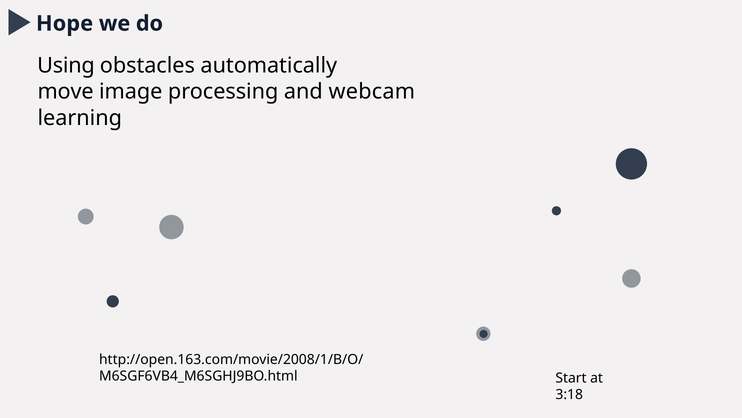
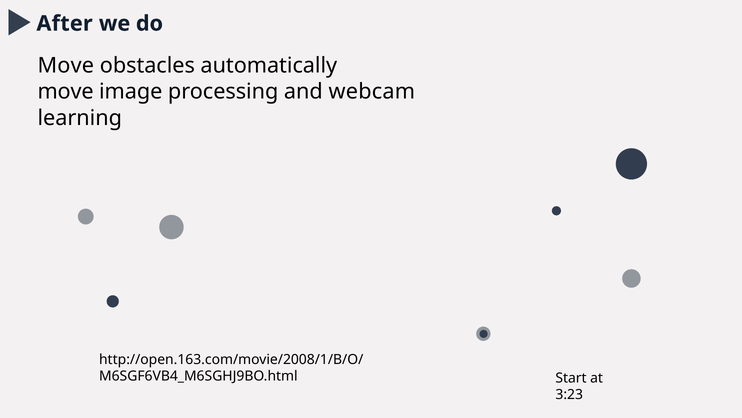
Hope: Hope -> After (65, 24)
Using: Using -> Move (66, 66)
3:18: 3:18 -> 3:23 (569, 394)
